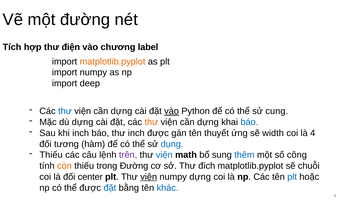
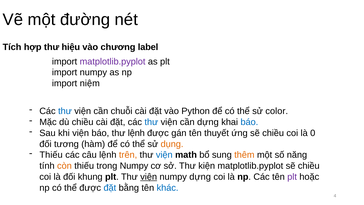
điện: điện -> hiệu (71, 47)
matplotlib.pyplot colour: orange -> purple (113, 61)
deep: deep -> niệm (90, 83)
dựng: dựng -> chuỗi (122, 111)
vào underline: present -> none (172, 111)
cung: cung -> color (277, 111)
dù dựng: dựng -> chiều (83, 122)
thư colour: orange -> blue (151, 122)
khi inch: inch -> viện (81, 133)
thư inch: inch -> lệnh (136, 133)
ứng sẽ width: width -> chiều (273, 133)
là 4: 4 -> 0 (313, 133)
dụng colour: blue -> orange (172, 144)
trên colour: purple -> orange (128, 155)
thêm colour: blue -> orange (244, 155)
công: công -> năng (297, 155)
trong Đường: Đường -> Numpy (134, 166)
đích: đích -> kiện (207, 166)
matplotlib.pyplot sẽ chuỗi: chuỗi -> chiều (309, 166)
center: center -> khung (90, 177)
plt colour: blue -> purple (292, 177)
